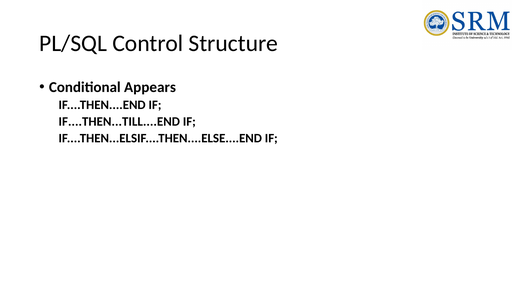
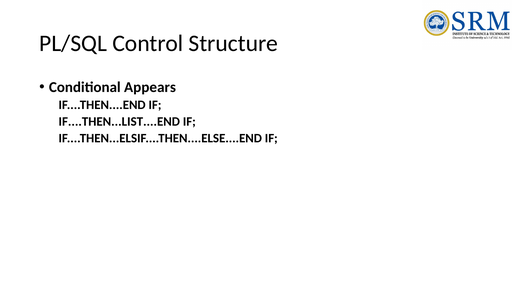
IF....THEN...TILL....END: IF....THEN...TILL....END -> IF....THEN...LIST....END (119, 121)
